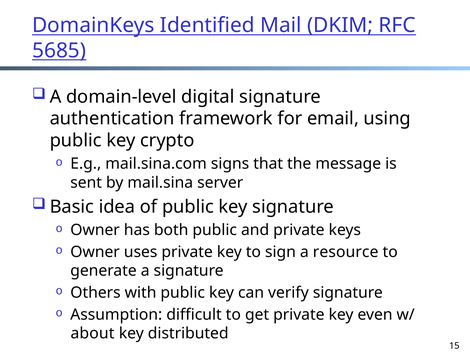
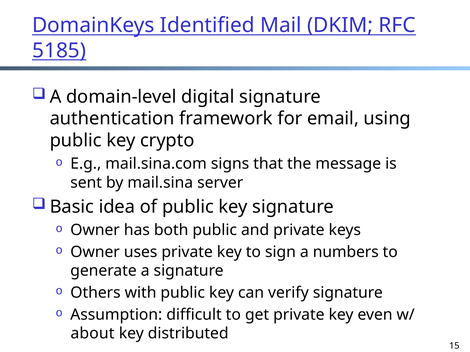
5685: 5685 -> 5185 (59, 51)
resource: resource -> numbers (346, 252)
